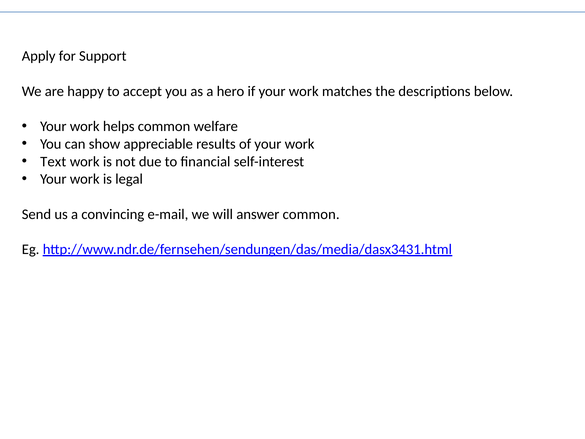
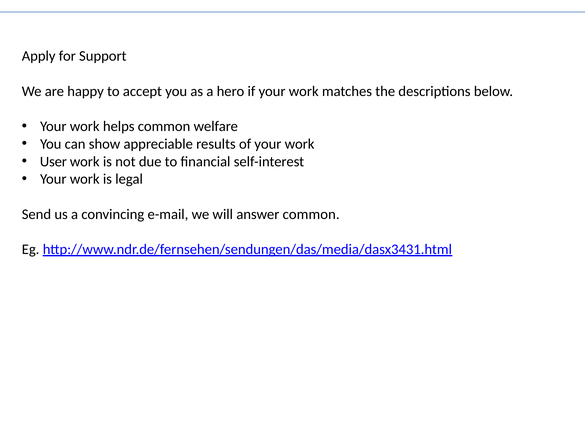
Text: Text -> User (53, 161)
